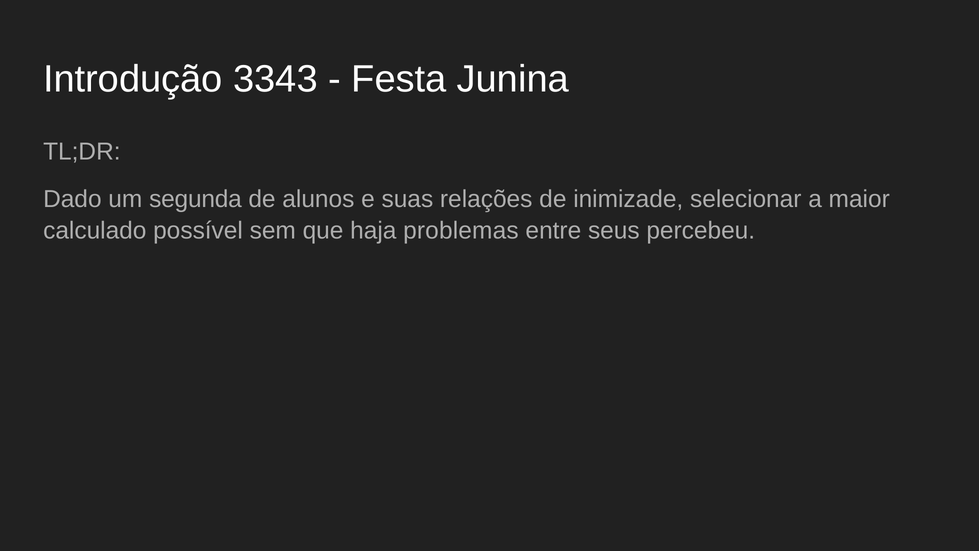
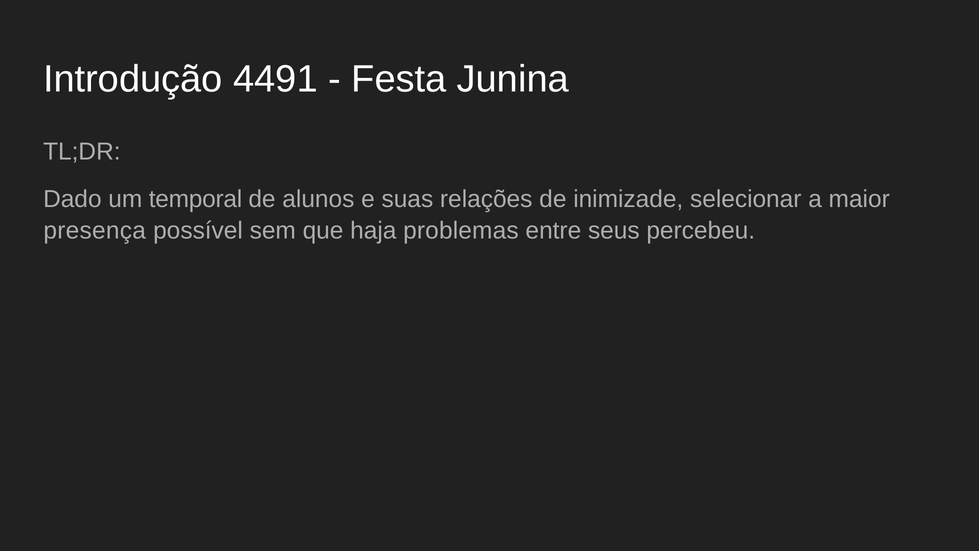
3343: 3343 -> 4491 (275, 79)
segunda: segunda -> temporal (196, 199)
calculado: calculado -> presença (95, 231)
